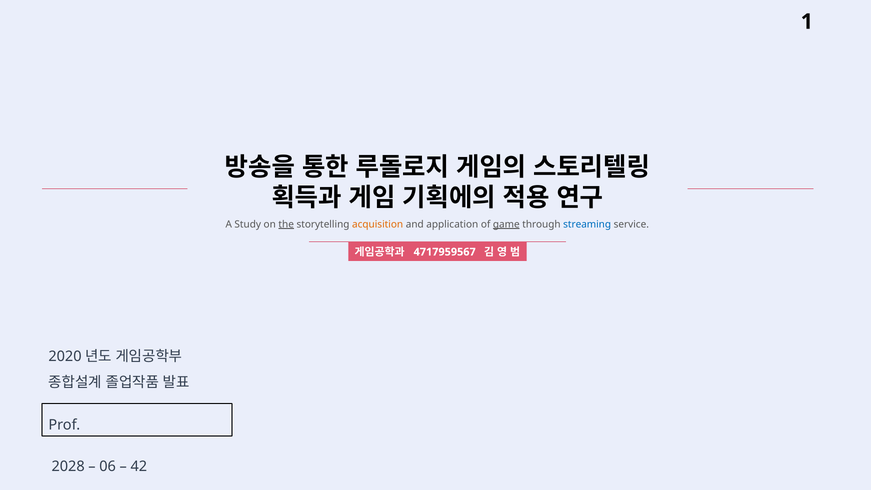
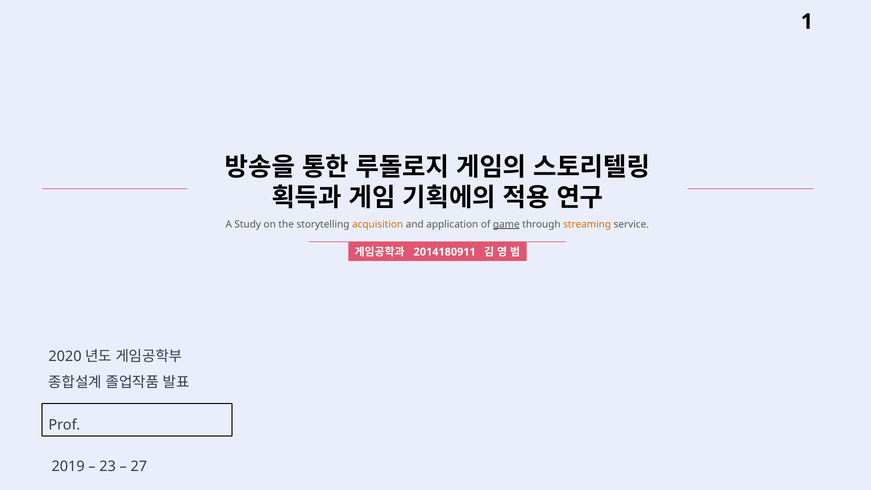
the underline: present -> none (286, 224)
streaming colour: blue -> orange (587, 224)
4717959567: 4717959567 -> 2014180911 (445, 252)
2028: 2028 -> 2019 (68, 467)
06: 06 -> 23 (108, 467)
42: 42 -> 27 (139, 467)
